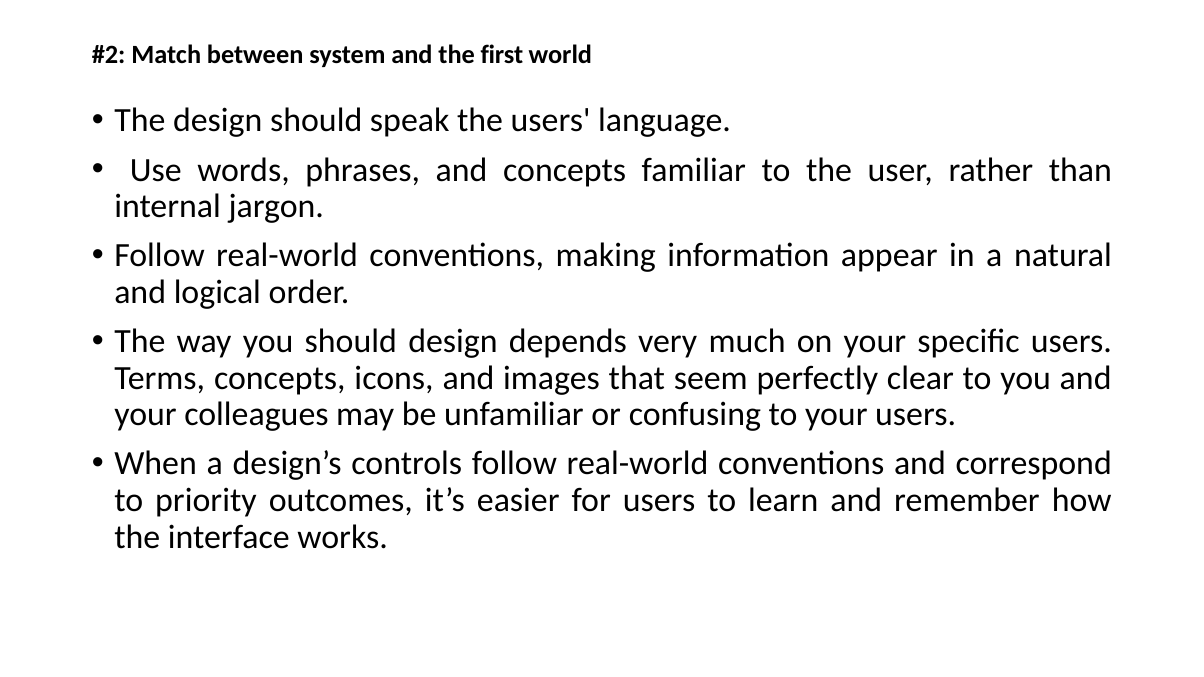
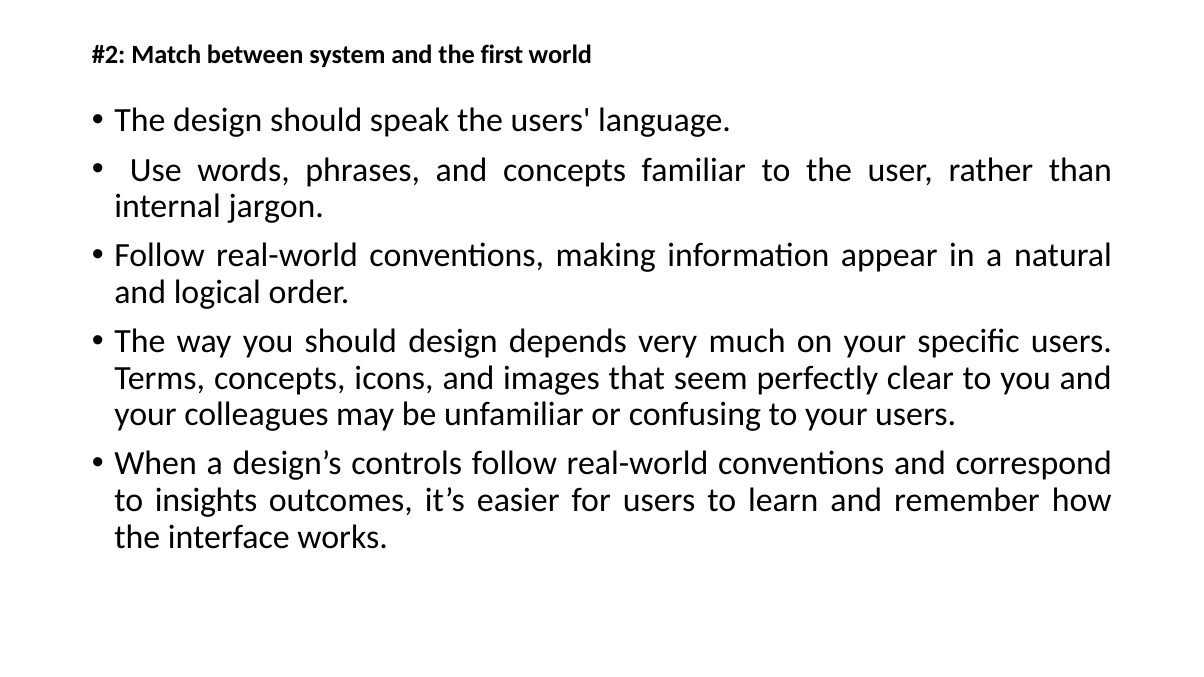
priority: priority -> insights (206, 501)
